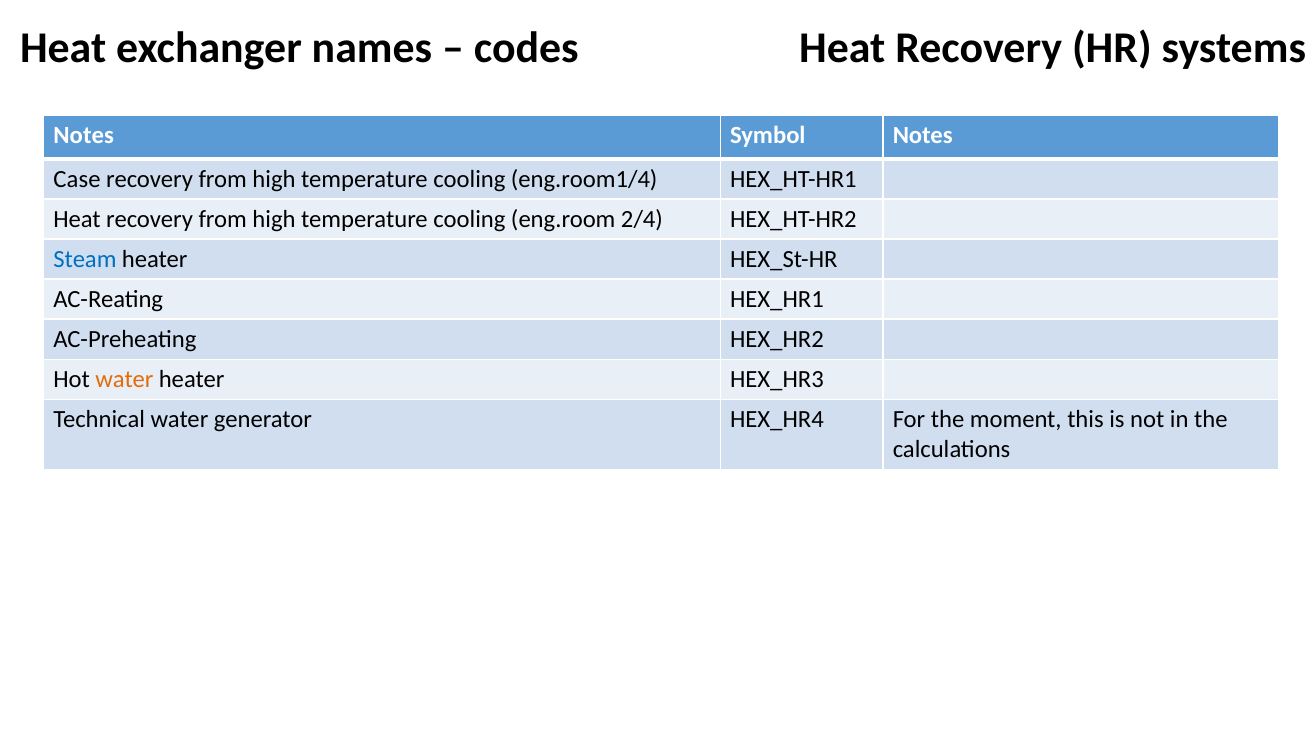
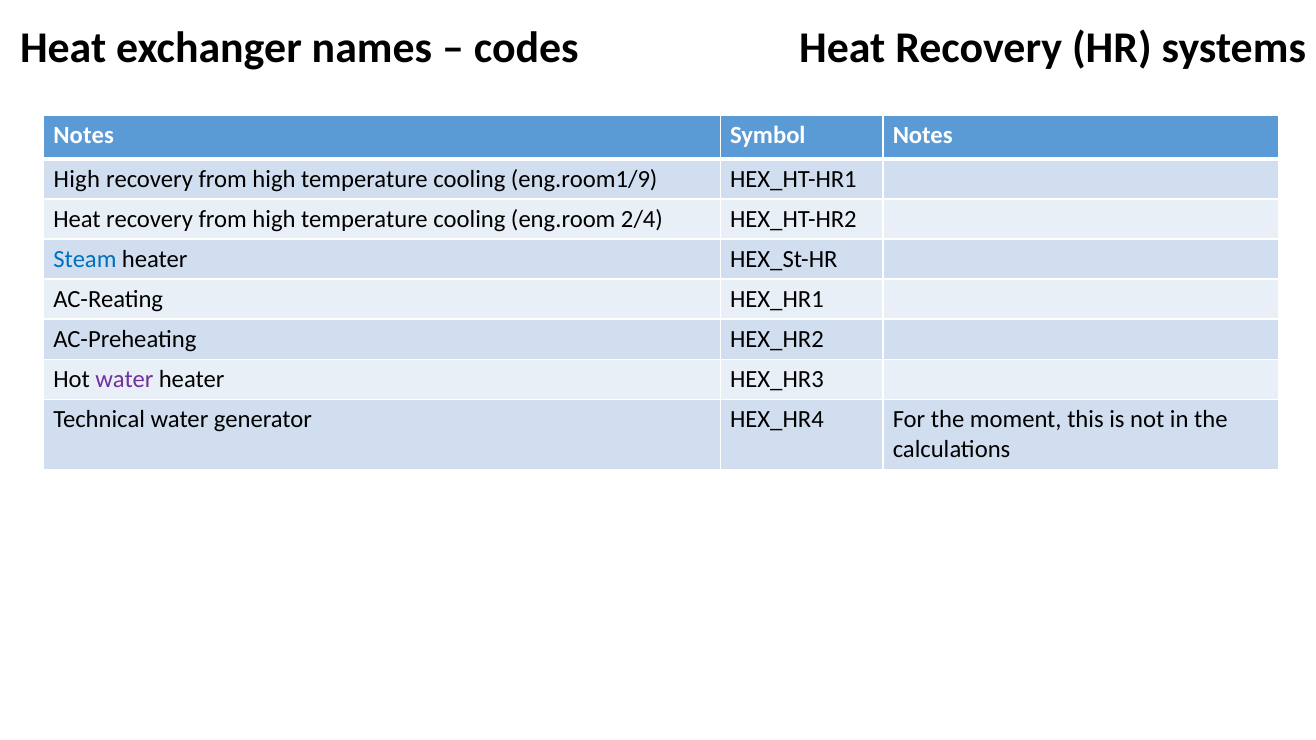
Case: Case -> High (77, 179)
eng.room1/4: eng.room1/4 -> eng.room1/9 (584, 179)
water colour: orange -> purple (124, 380)
